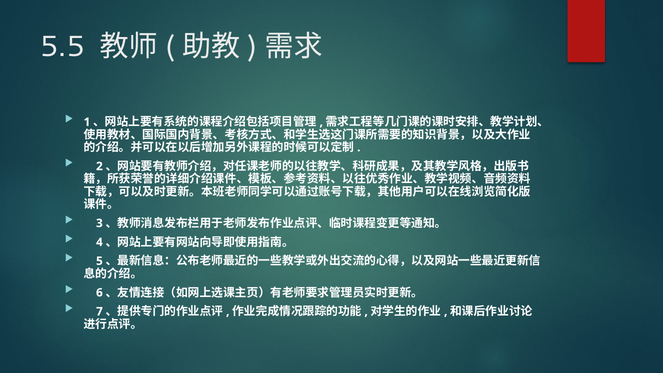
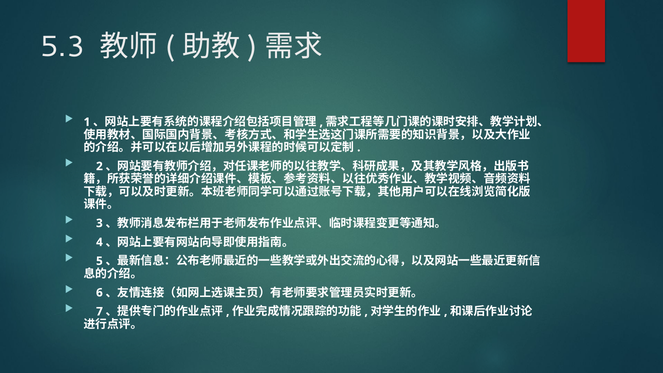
5.5: 5.5 -> 5.3 (63, 47)
